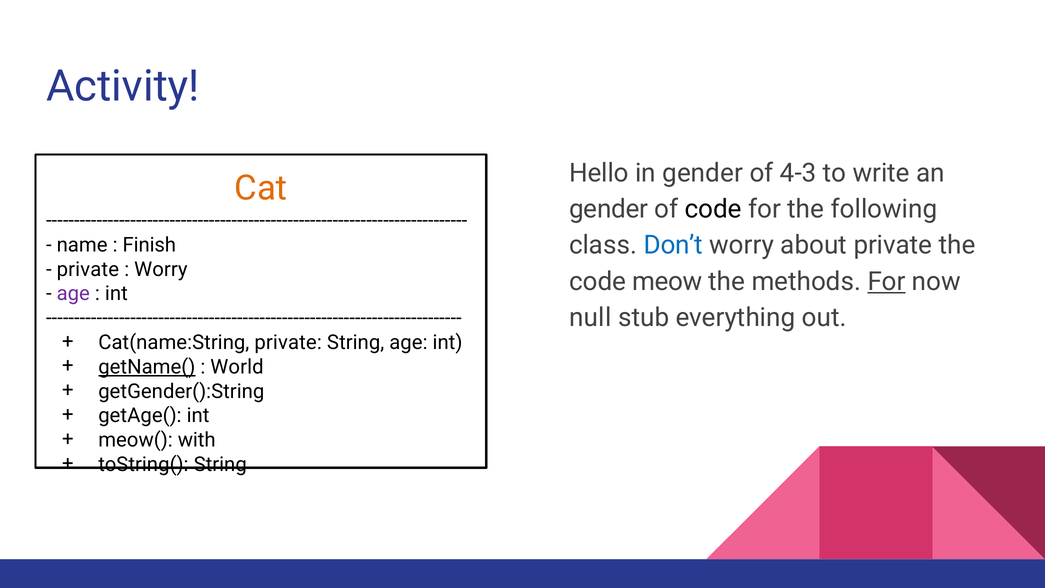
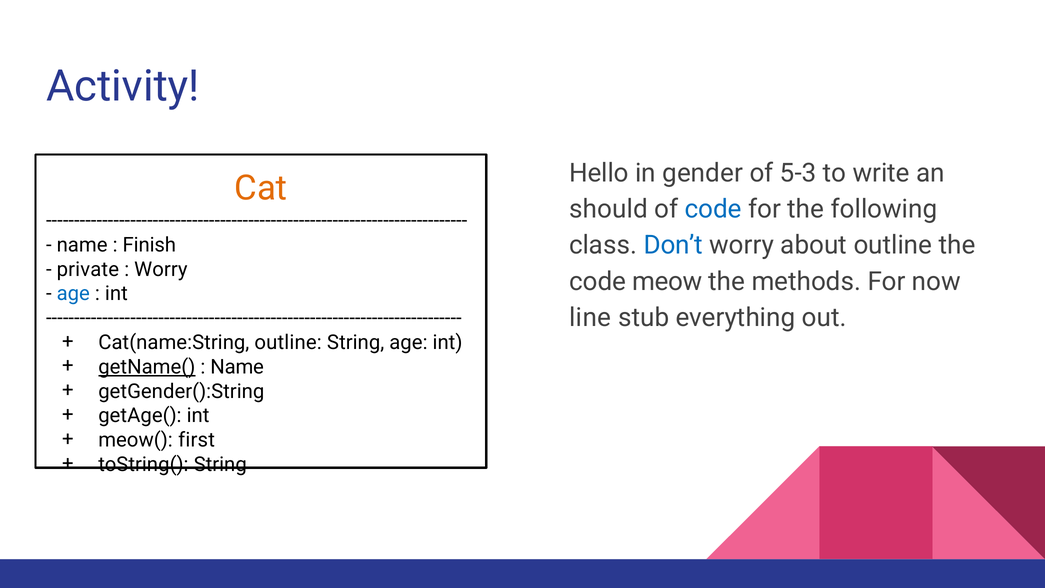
4-3: 4-3 -> 5-3 (798, 173)
gender: gender -> should (608, 209)
code colour: black -> blue (713, 209)
about private: private -> outline (893, 245)
For underline: present -> none (887, 281)
age colour: purple -> blue (73, 294)
null: null -> line (590, 317)
Cat(name:String private: private -> outline (288, 342)
World: World -> Name (237, 367)
with: with -> first (197, 440)
